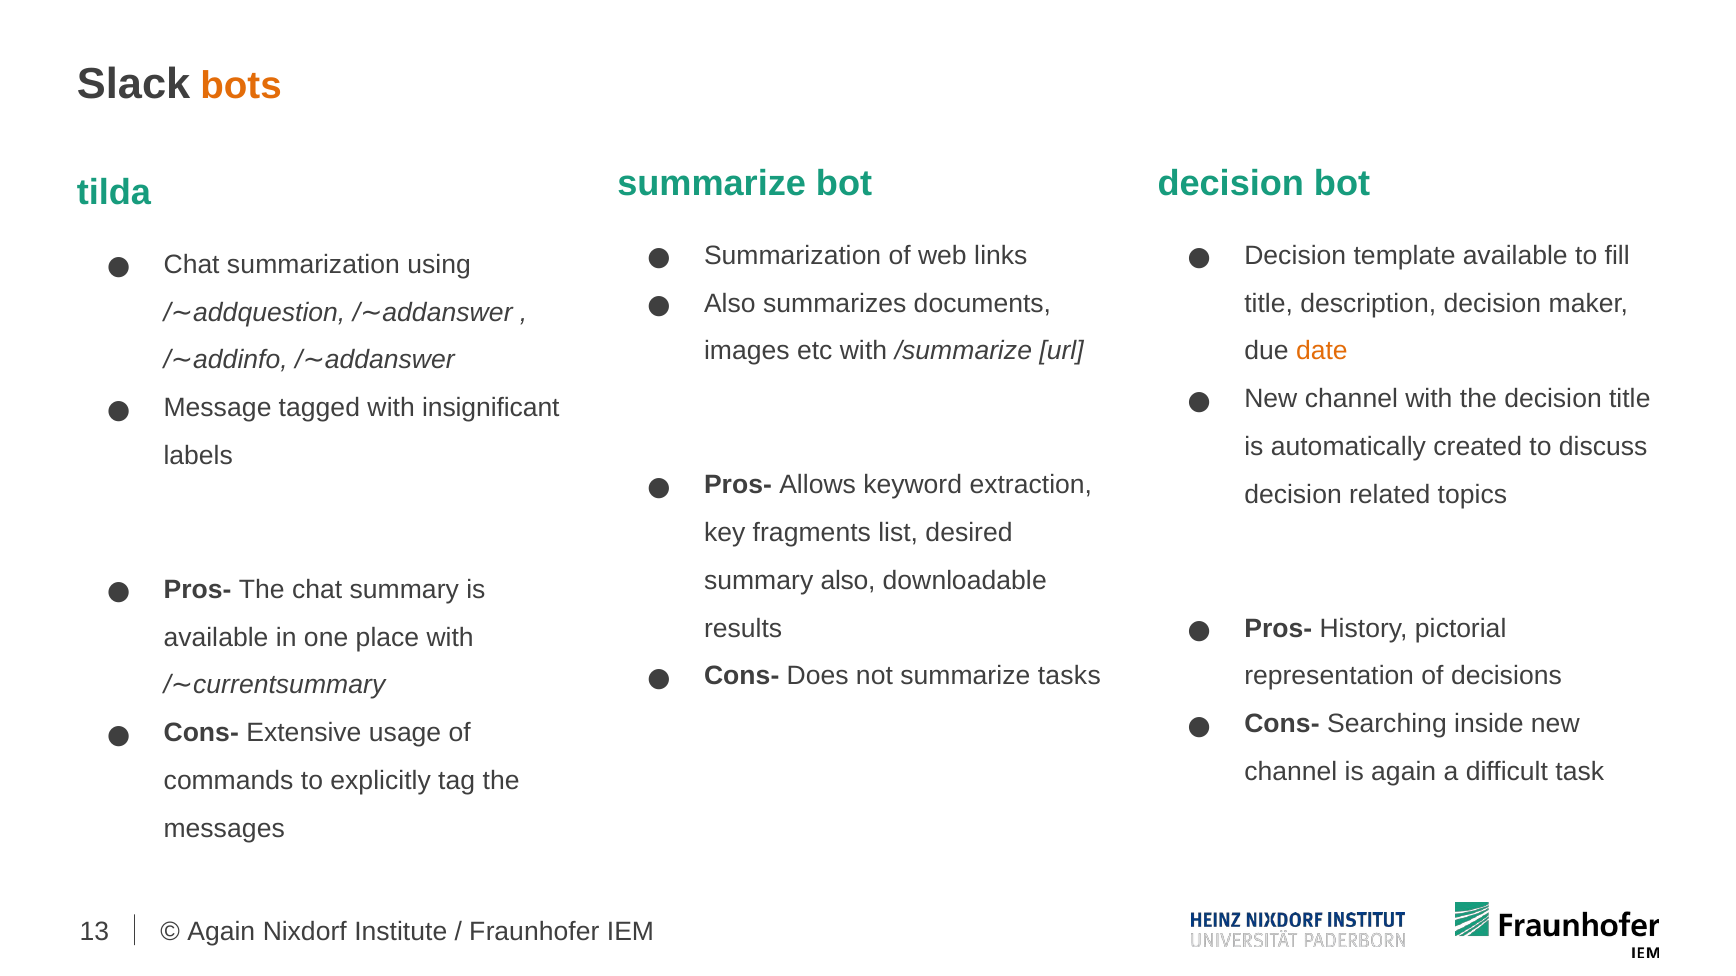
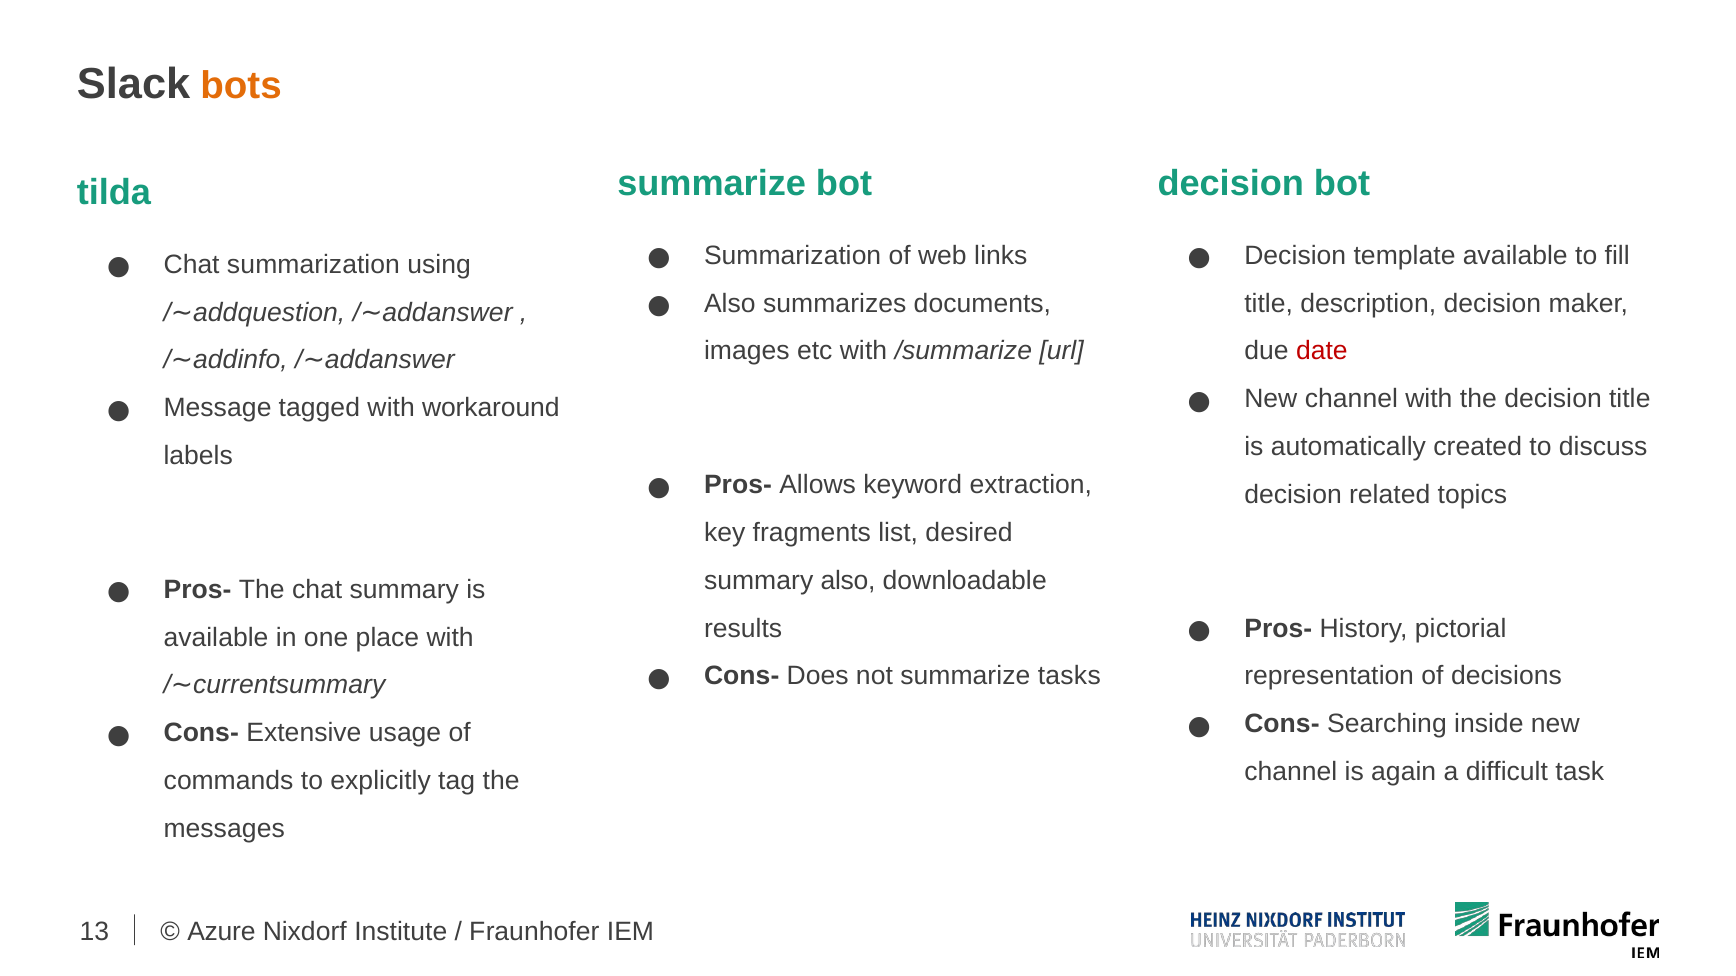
date colour: orange -> red (1322, 351)
insignificant: insignificant -> workaround (491, 408)
Again: Again -> Azure (221, 932)
